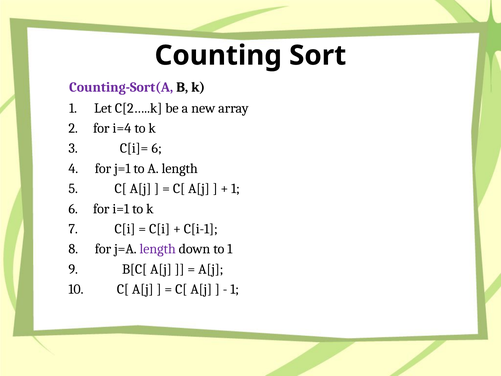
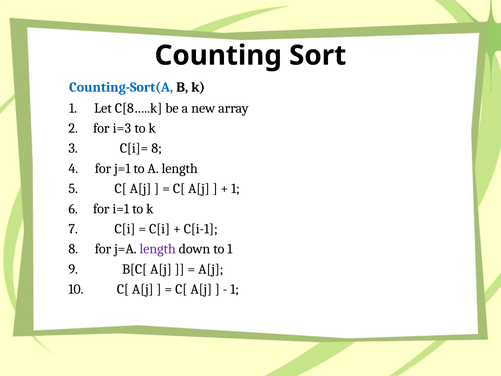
Counting-Sort(A colour: purple -> blue (121, 87)
C[2…..k: C[2…..k -> C[8…..k (139, 108)
i=4: i=4 -> i=3 (122, 128)
C[i]= 6: 6 -> 8 (157, 148)
